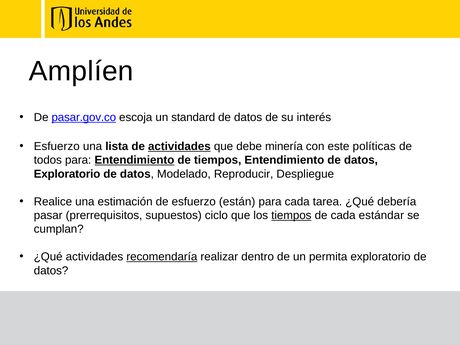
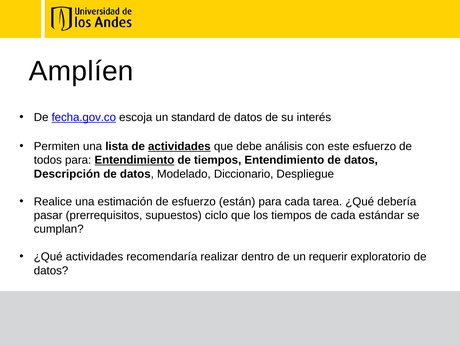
pasar.gov.co: pasar.gov.co -> fecha.gov.co (84, 117)
Esfuerzo: Esfuerzo -> Permiten (57, 146)
minería: minería -> análisis (284, 146)
este políticas: políticas -> esfuerzo (374, 146)
Exploratorio: Exploratorio -> Descripción (67, 174)
Reproducir: Reproducir -> Diccionario (244, 174)
tiempos underline: present -> none (291, 215)
recomendaría underline: present -> none (162, 257)
permita: permita -> requerir (328, 257)
